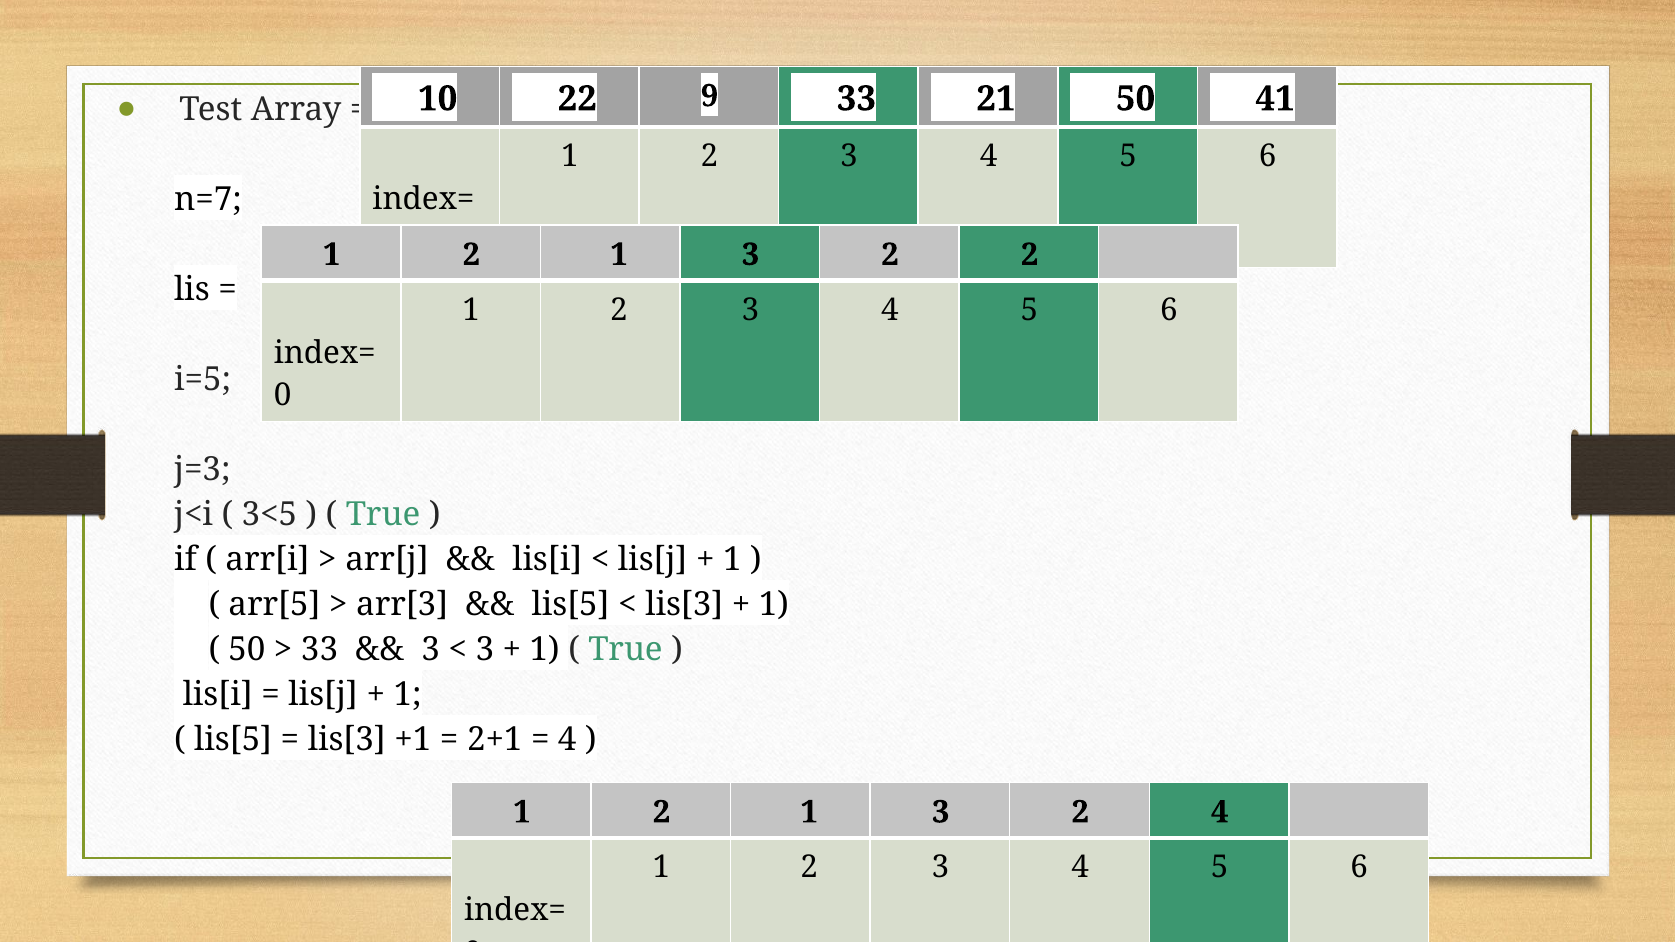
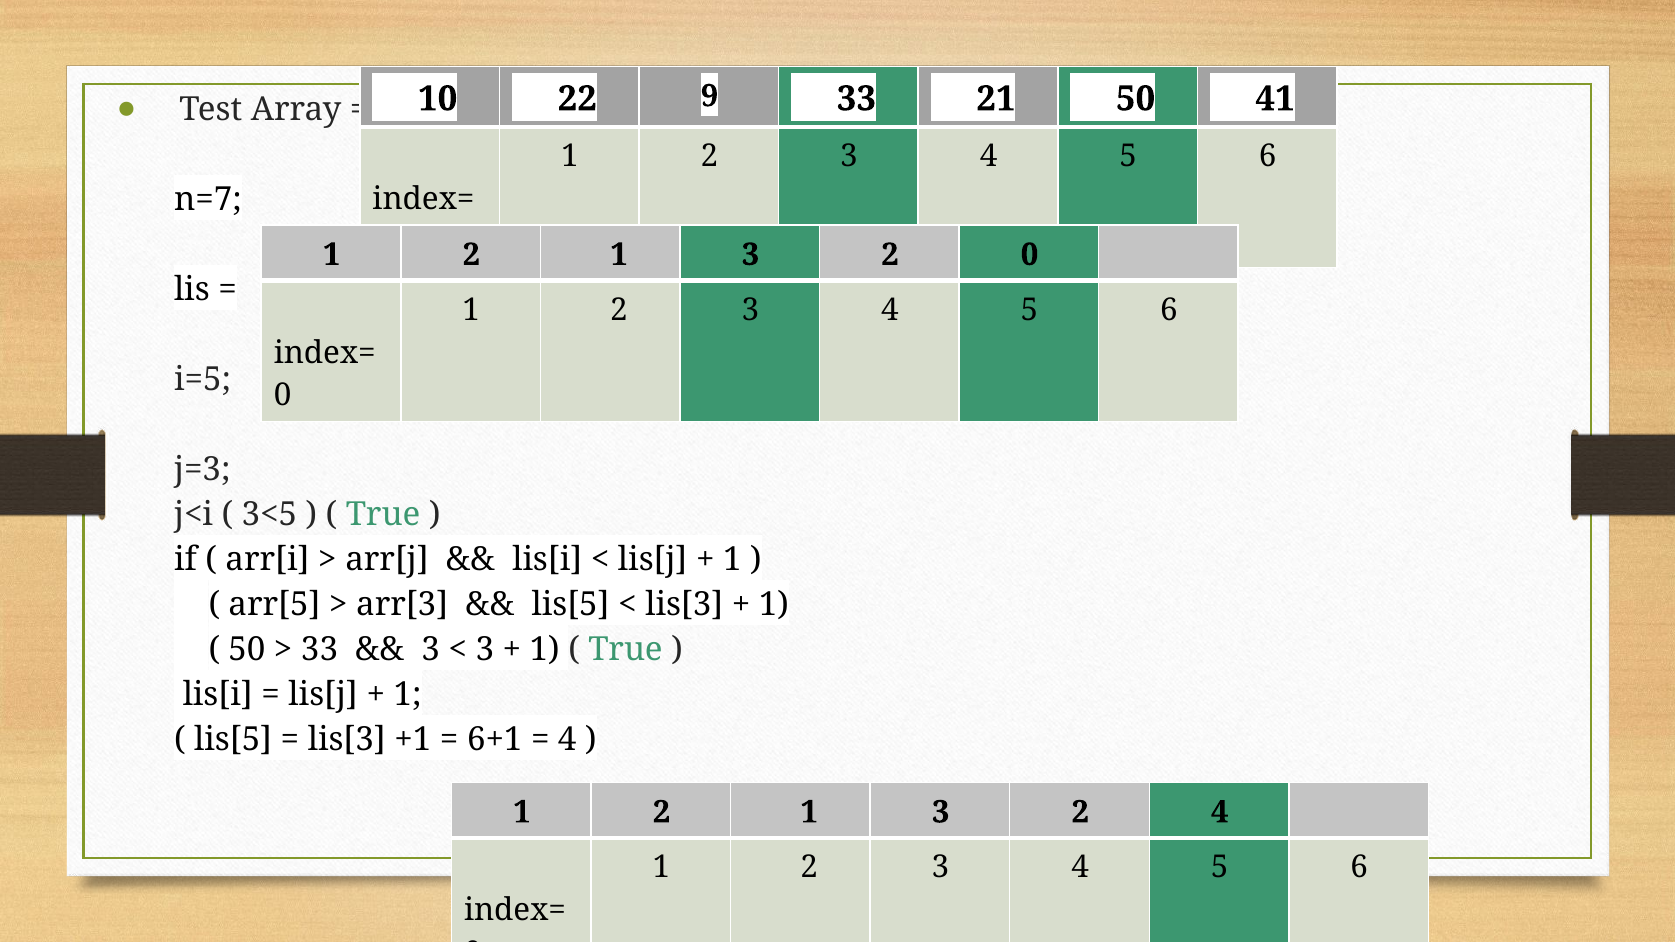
2 2: 2 -> 0 (1030, 255)
2+1: 2+1 -> 6+1 (495, 739)
